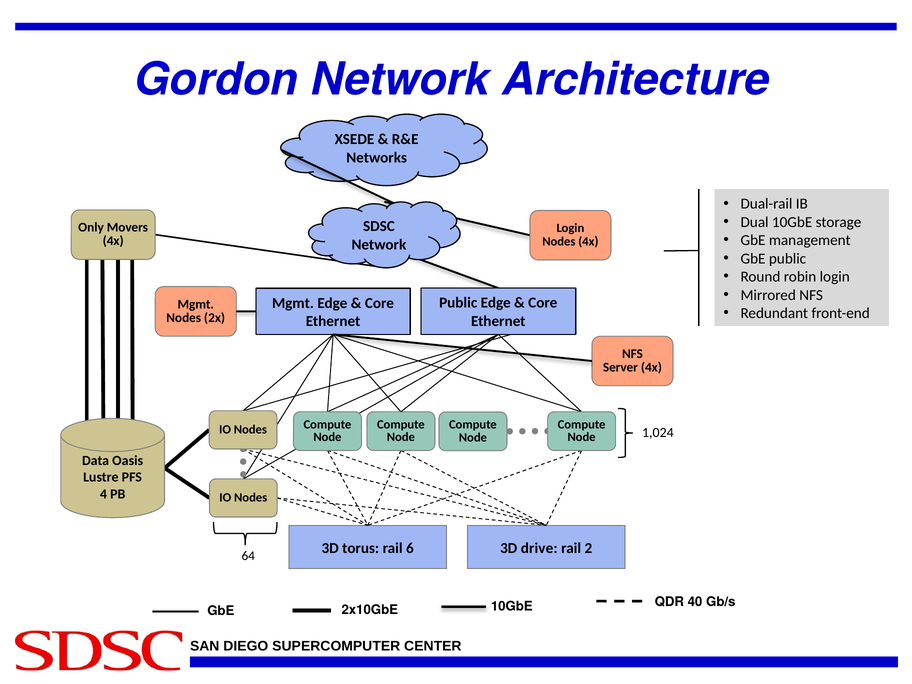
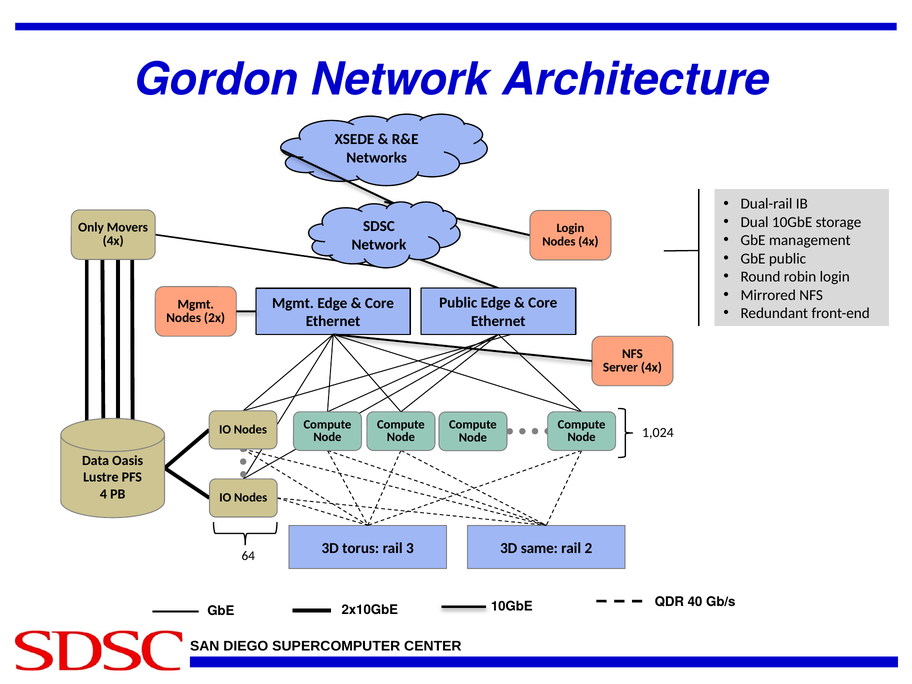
6: 6 -> 3 (410, 548)
drive: drive -> same (539, 548)
